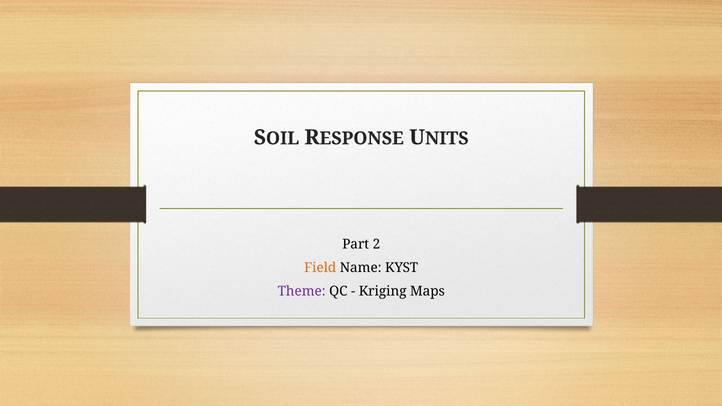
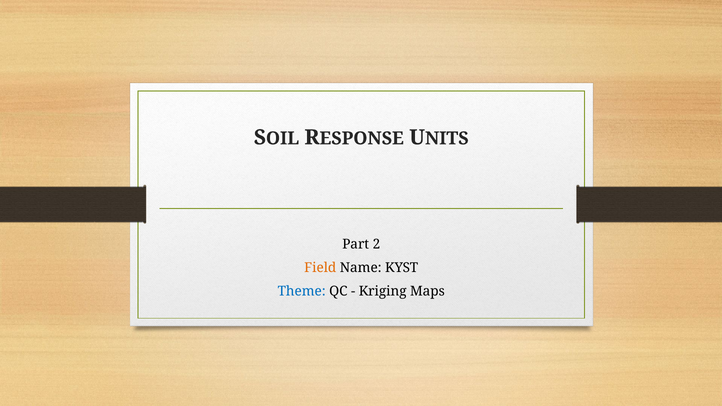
Theme colour: purple -> blue (302, 291)
